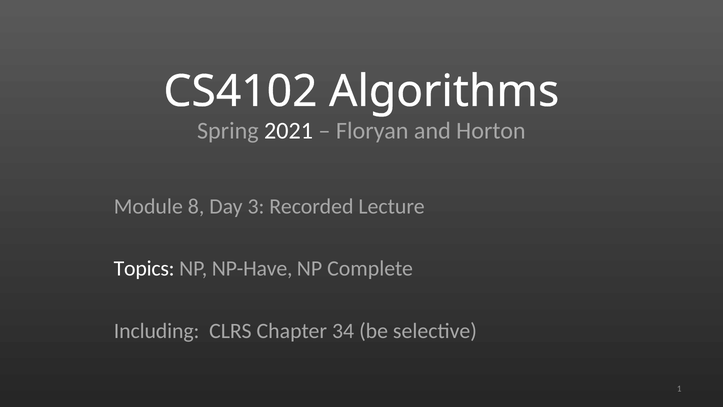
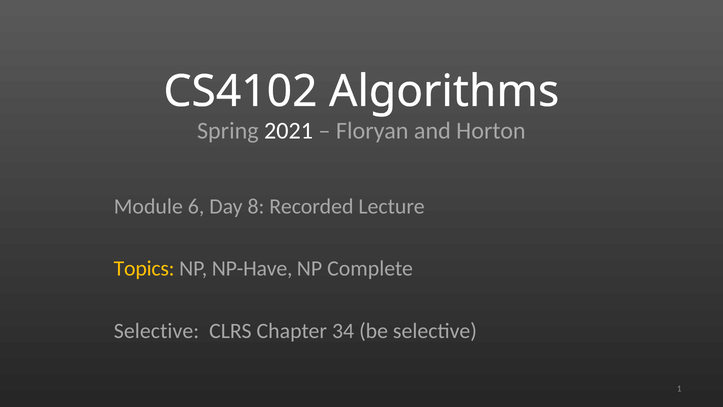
8: 8 -> 6 (196, 206)
3: 3 -> 8 (256, 206)
Topics colour: white -> yellow (144, 268)
Including: Including -> Selective (157, 331)
